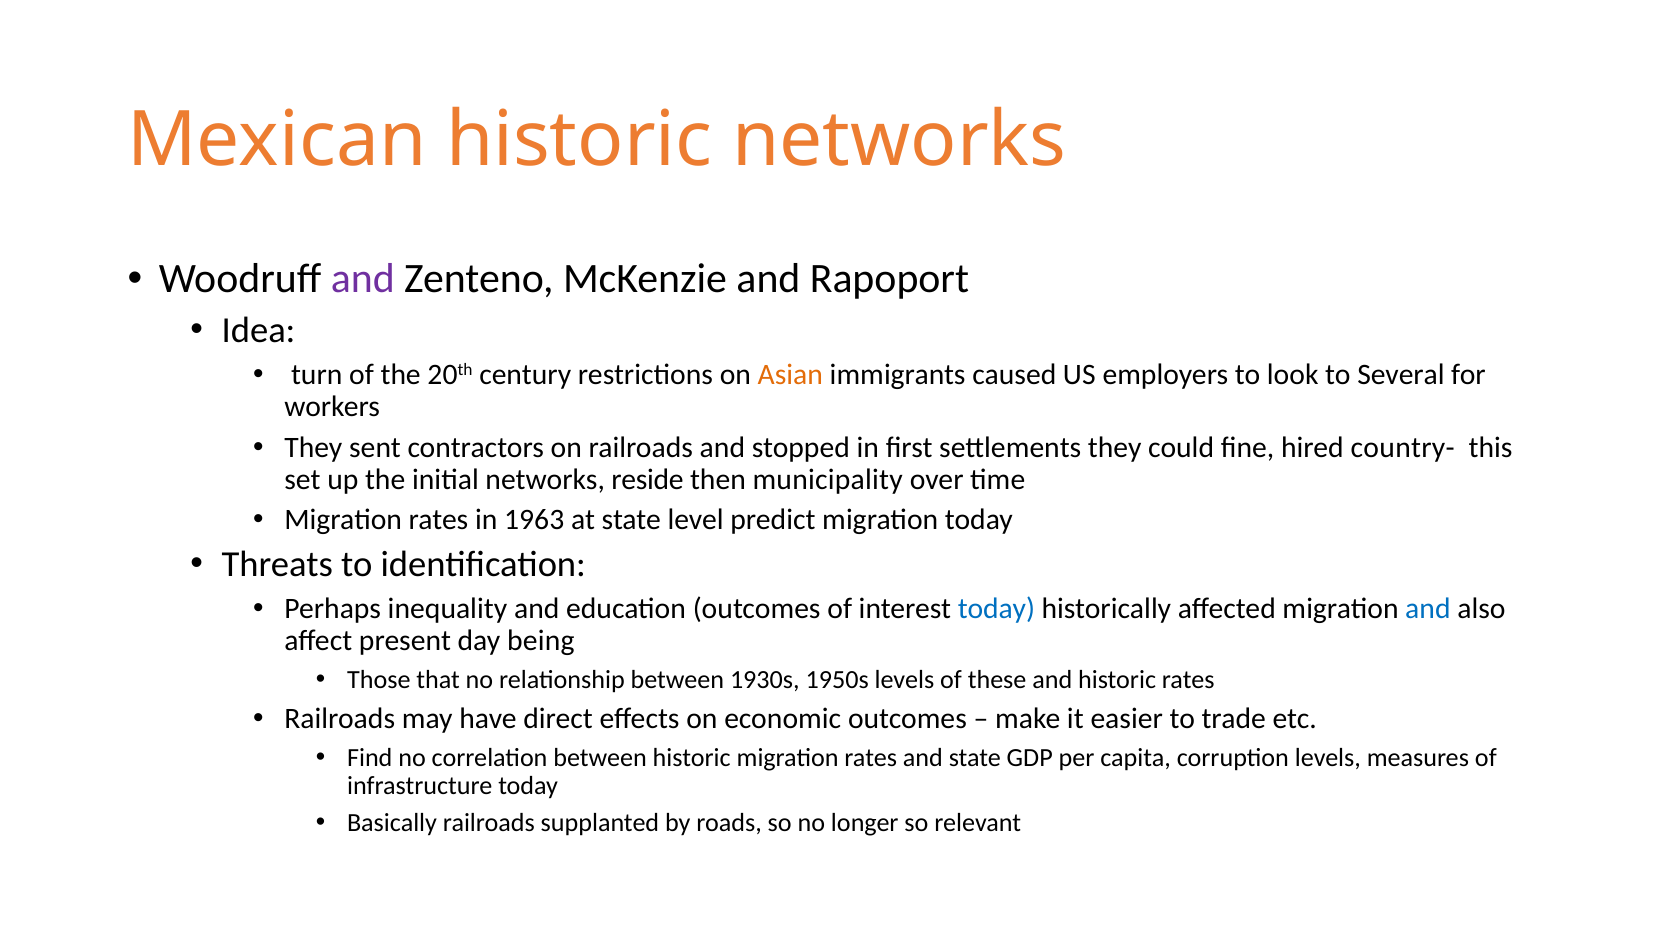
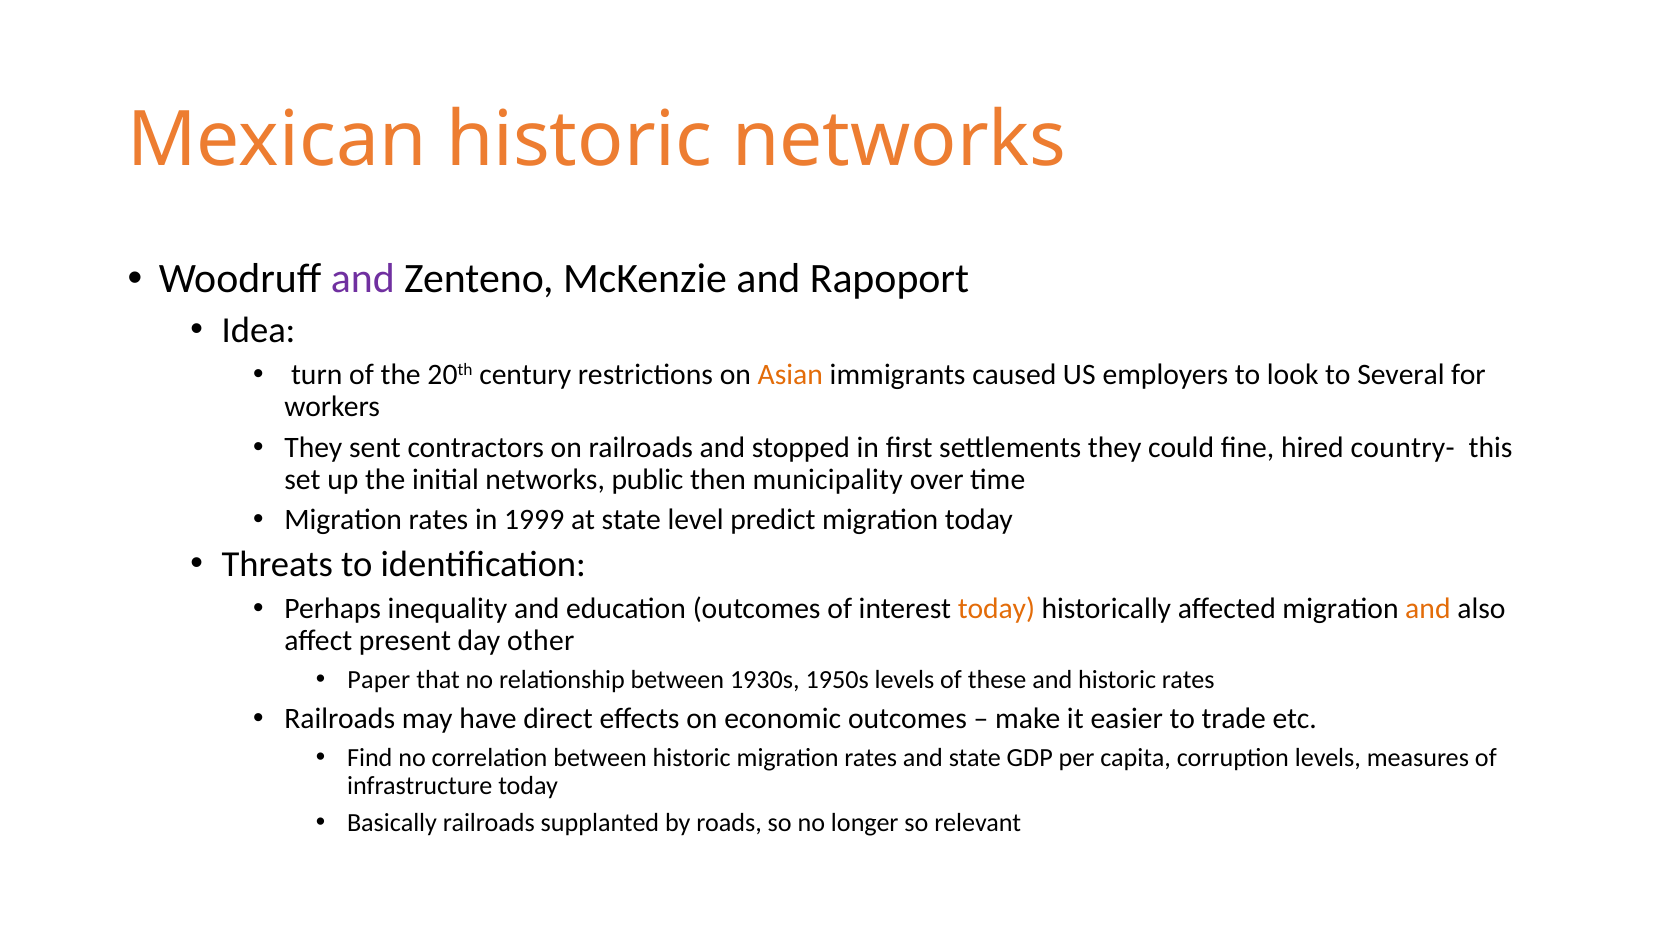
reside: reside -> public (647, 479)
1963: 1963 -> 1999 (534, 520)
today colour: blue -> orange (996, 609)
and colour: blue -> orange (1428, 609)
being: being -> other (541, 641)
Those: Those -> Paper (379, 680)
